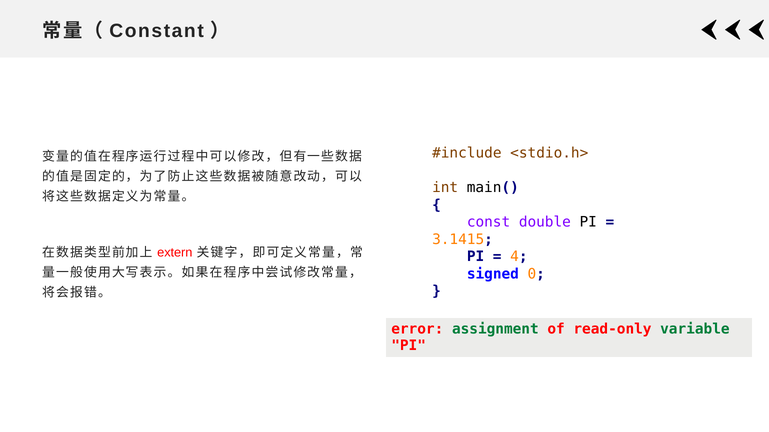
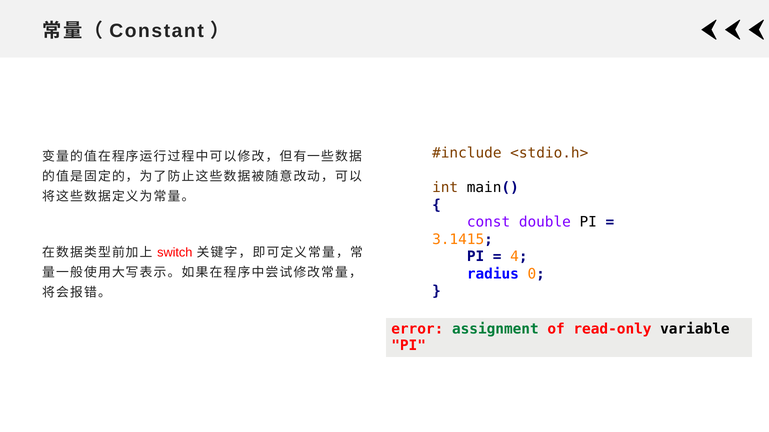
extern: extern -> switch (175, 253)
signed: signed -> radius (493, 274)
variable colour: green -> black (695, 329)
